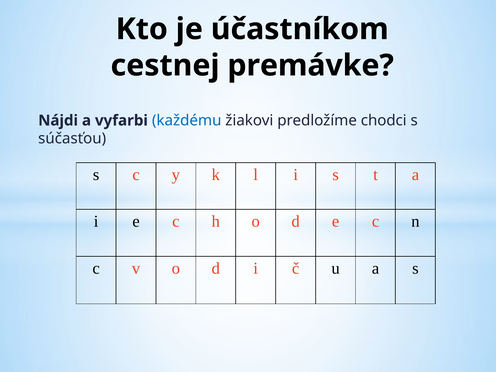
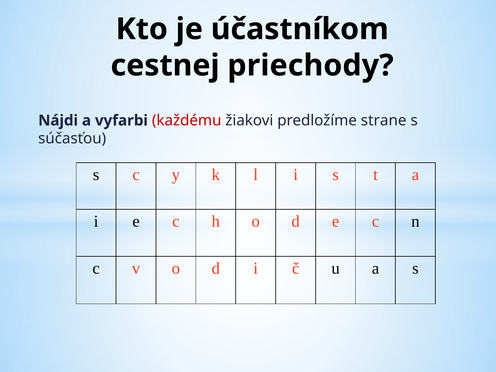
premávke: premávke -> priechody (311, 65)
každému colour: blue -> red (187, 121)
chodci: chodci -> strane (384, 121)
